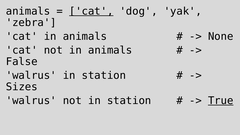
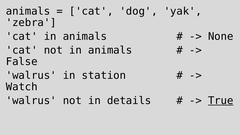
cat underline: present -> none (91, 11)
Sizes: Sizes -> Watch (22, 87)
not in station: station -> details (129, 101)
